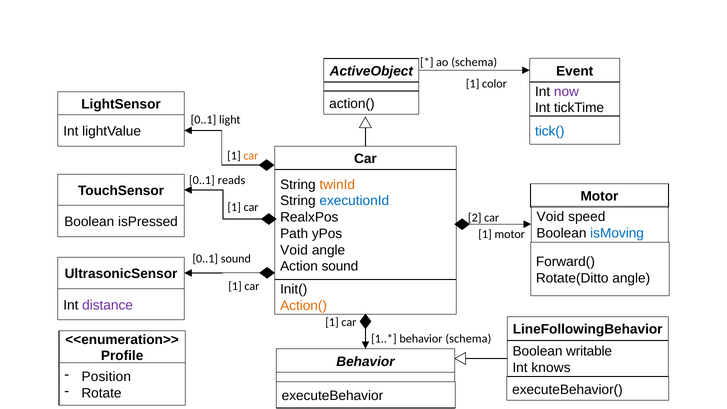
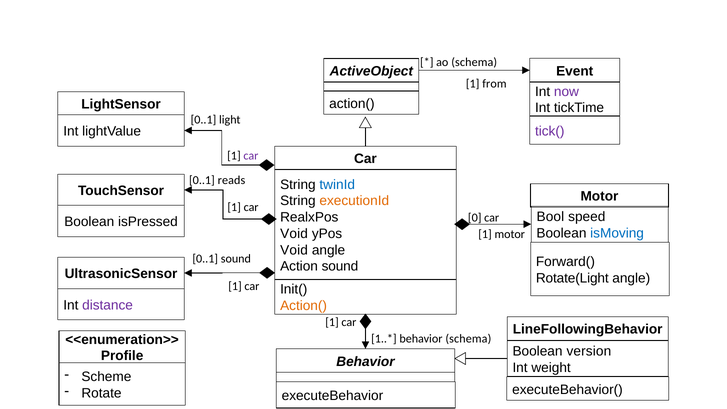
color: color -> from (494, 84)
tick( colour: blue -> purple (550, 131)
car colour: orange -> purple (251, 156)
twinId colour: orange -> blue (337, 185)
executionId colour: blue -> orange (354, 201)
Void: Void -> Bool (550, 217)
2: 2 -> 0 (475, 218)
Path: Path -> Void (294, 234)
Rotate(Ditto: Rotate(Ditto -> Rotate(Light (572, 278)
writable: writable -> version (589, 351)
knows: knows -> weight (551, 367)
Position: Position -> Scheme (106, 377)
